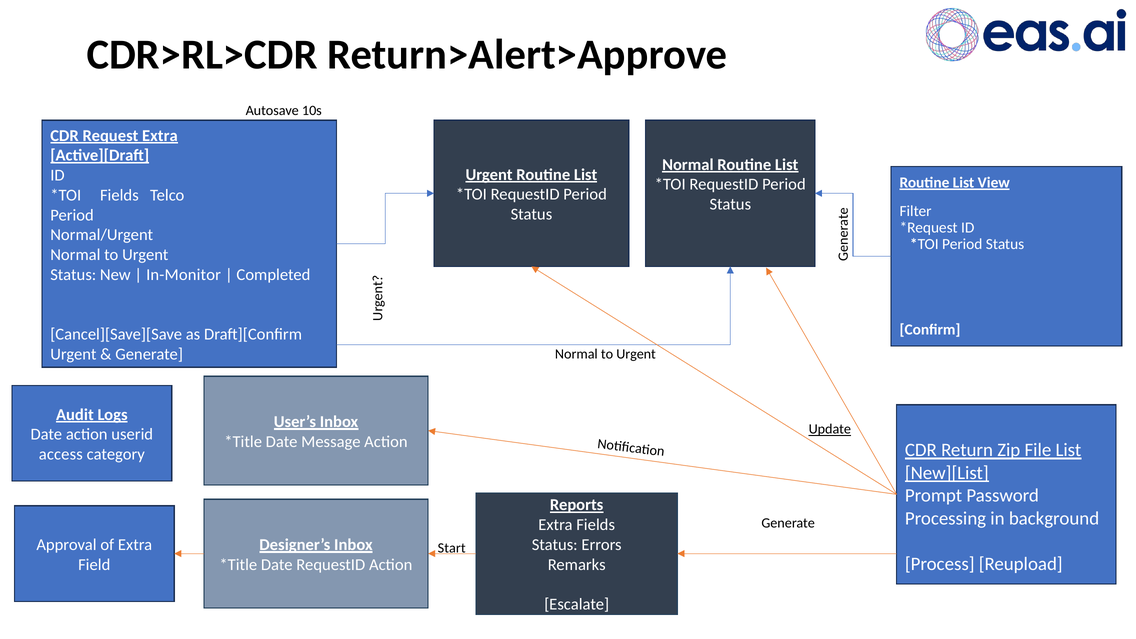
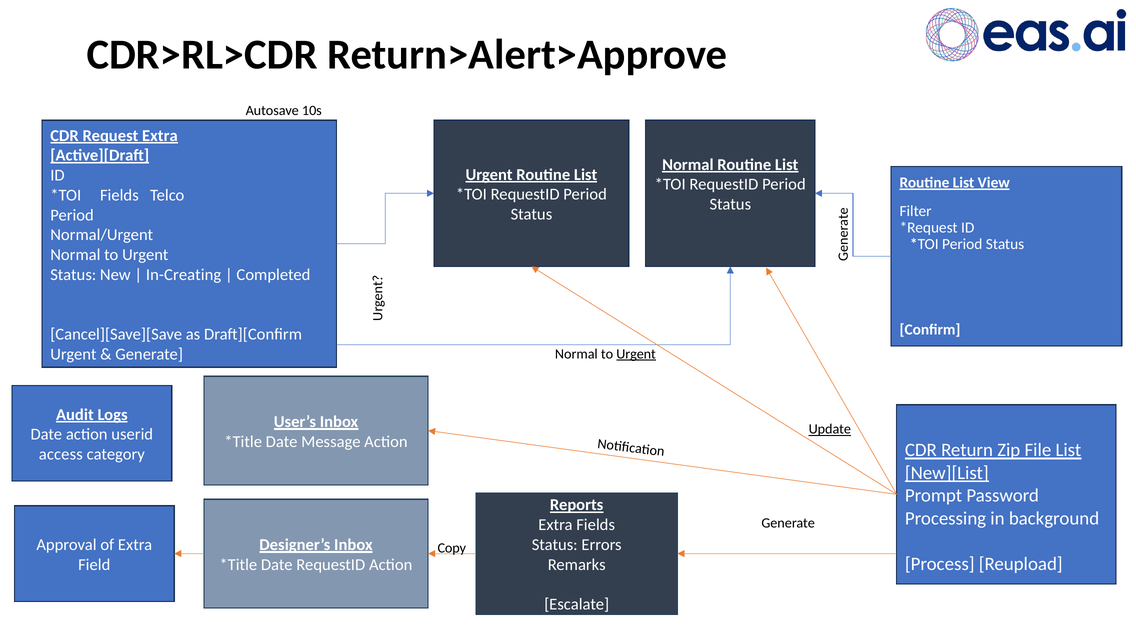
In-Monitor: In-Monitor -> In-Creating (184, 275)
Urgent underline: none -> present (636, 354)
Start: Start -> Copy (452, 548)
